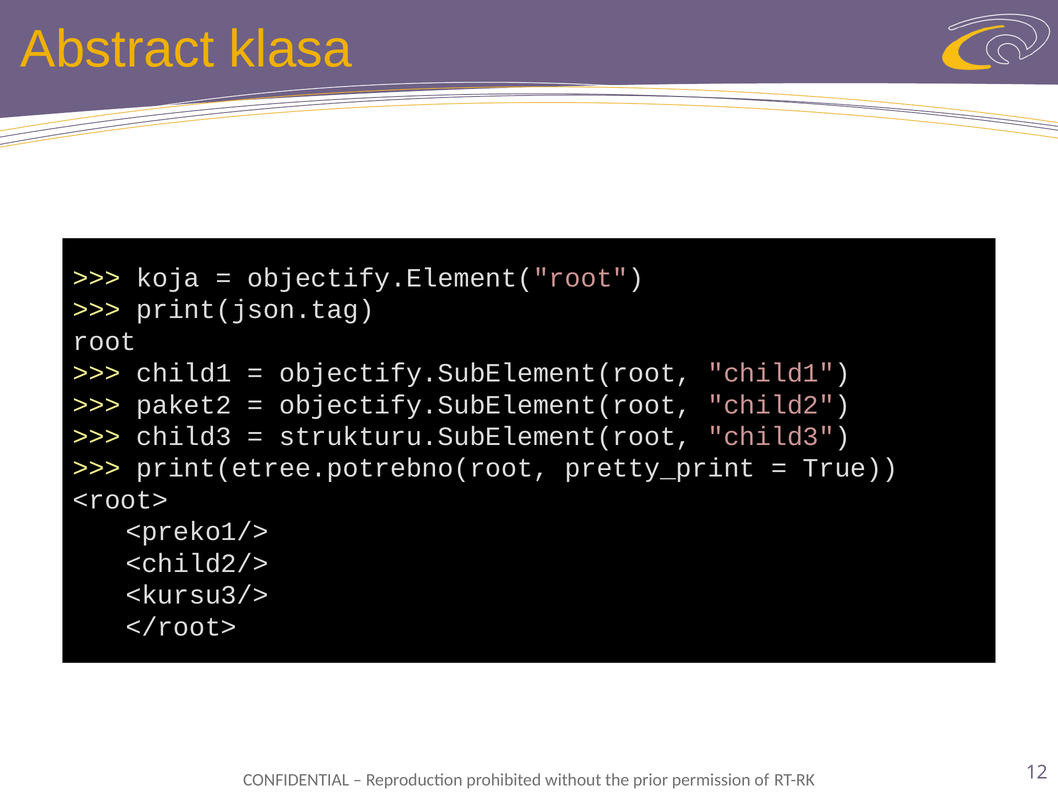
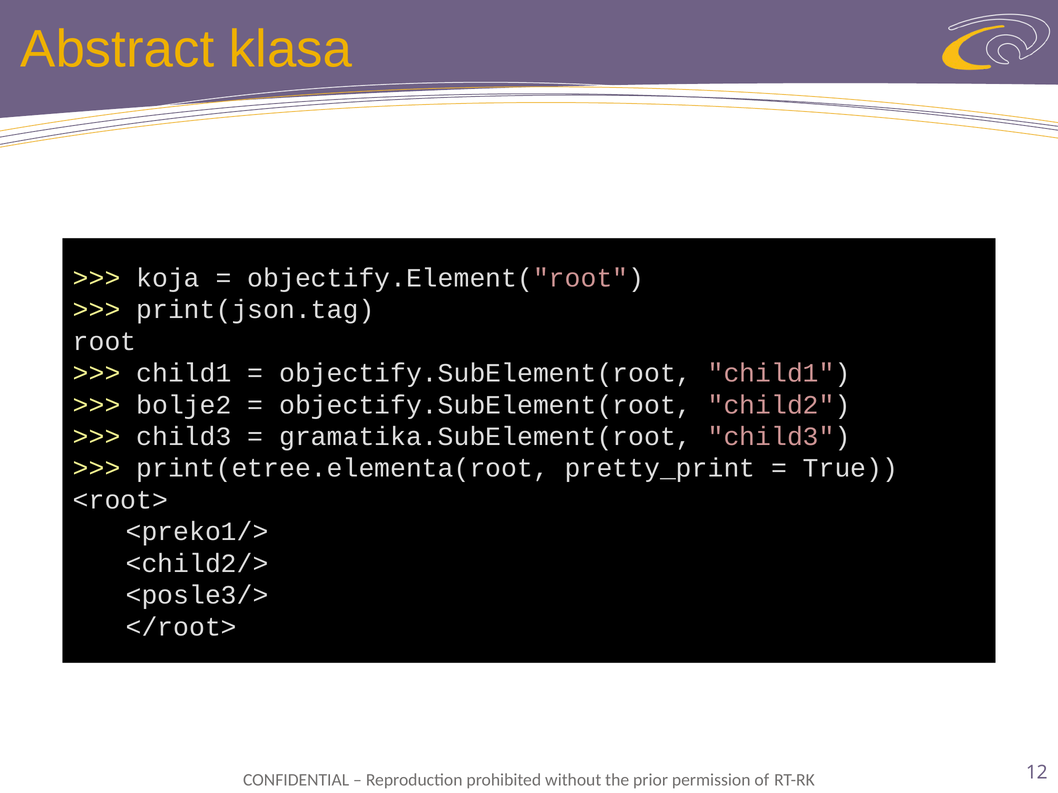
paket2: paket2 -> bolje2 (184, 405)
strukturu.SubElement(root: strukturu.SubElement(root -> gramatika.SubElement(root (485, 437)
print(etree.potrebno(root: print(etree.potrebno(root -> print(etree.elementa(root (343, 469)
<kursu3/>: <kursu3/> -> <posle3/> (197, 595)
